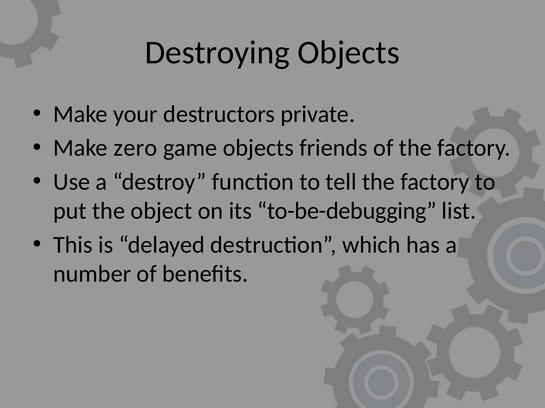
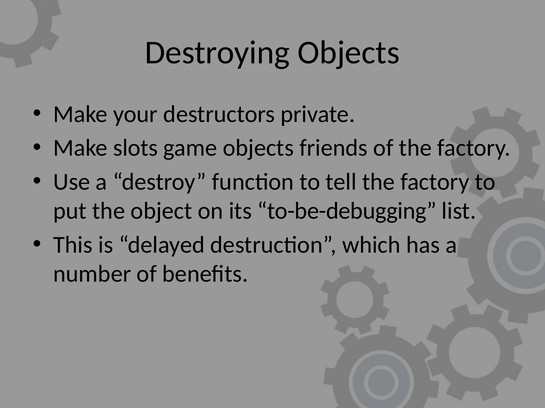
zero: zero -> slots (136, 148)
